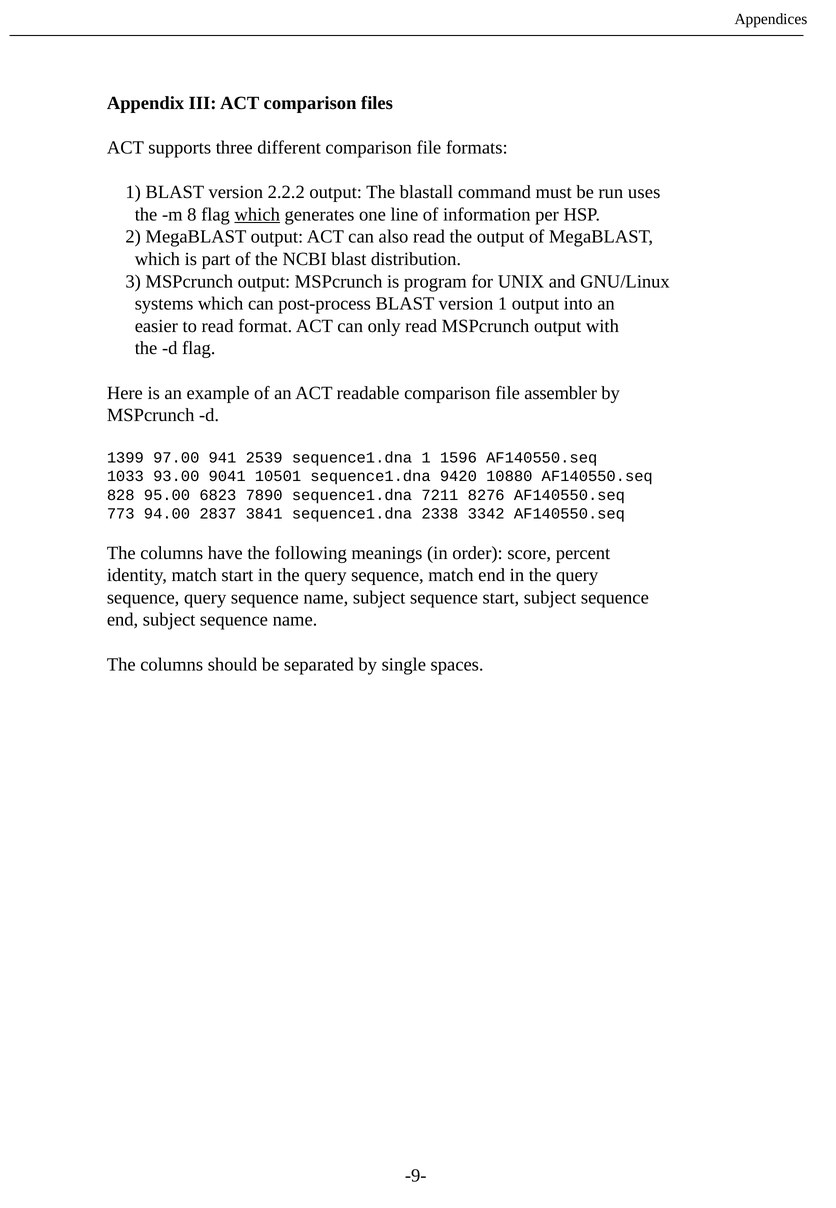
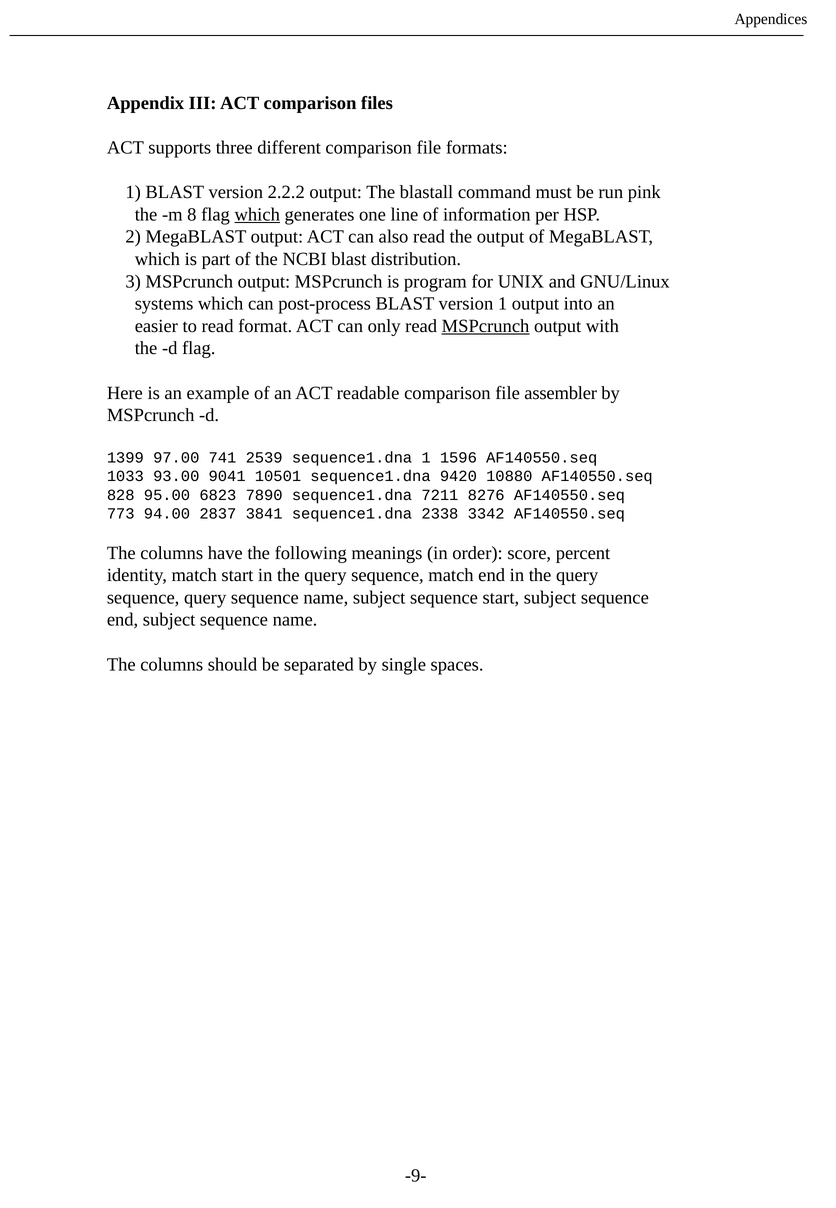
uses: uses -> pink (644, 192)
MSPcrunch underline: none -> present (486, 326)
941: 941 -> 741 (222, 458)
